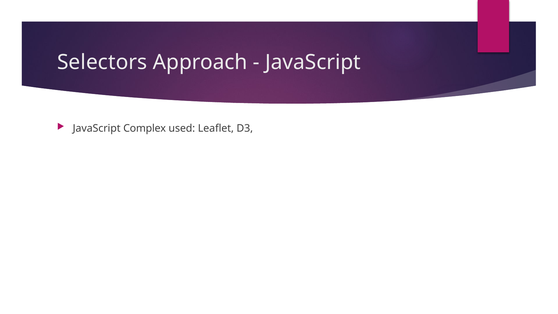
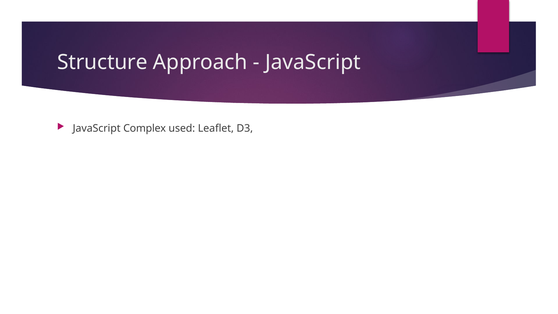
Selectors: Selectors -> Structure (102, 62)
